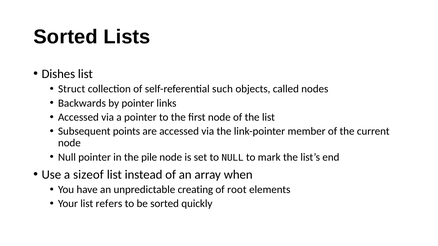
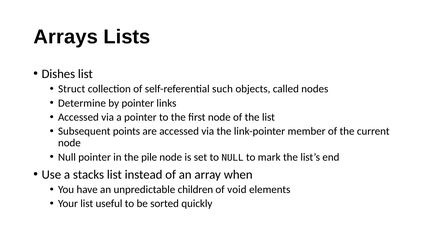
Sorted: Sorted -> Arrays (66, 37)
Backwards: Backwards -> Determine (82, 103)
sizeof: sizeof -> stacks (89, 175)
creating: creating -> children (195, 190)
root: root -> void (237, 190)
refers: refers -> useful (109, 204)
